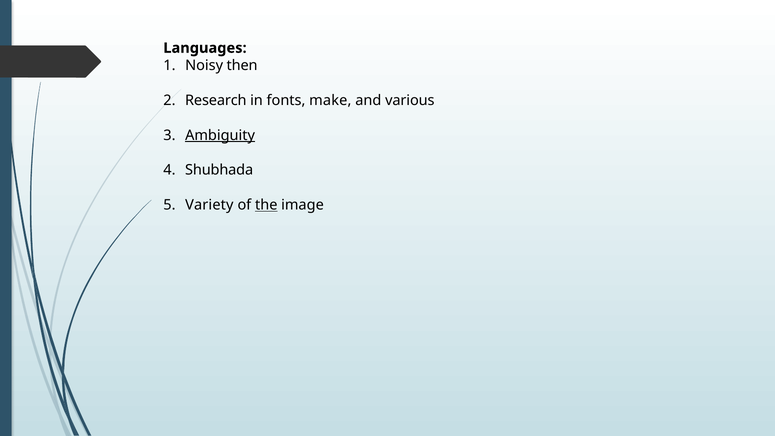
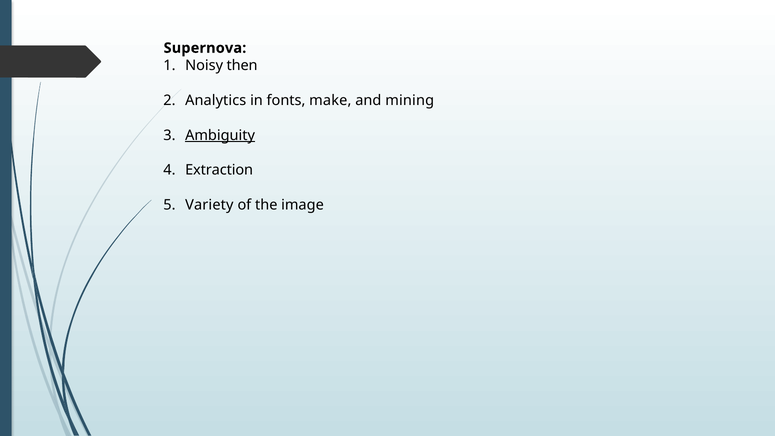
Languages: Languages -> Supernova (205, 48)
Research: Research -> Analytics (216, 100)
various: various -> mining (410, 100)
Shubhada: Shubhada -> Extraction (219, 170)
the underline: present -> none (266, 205)
